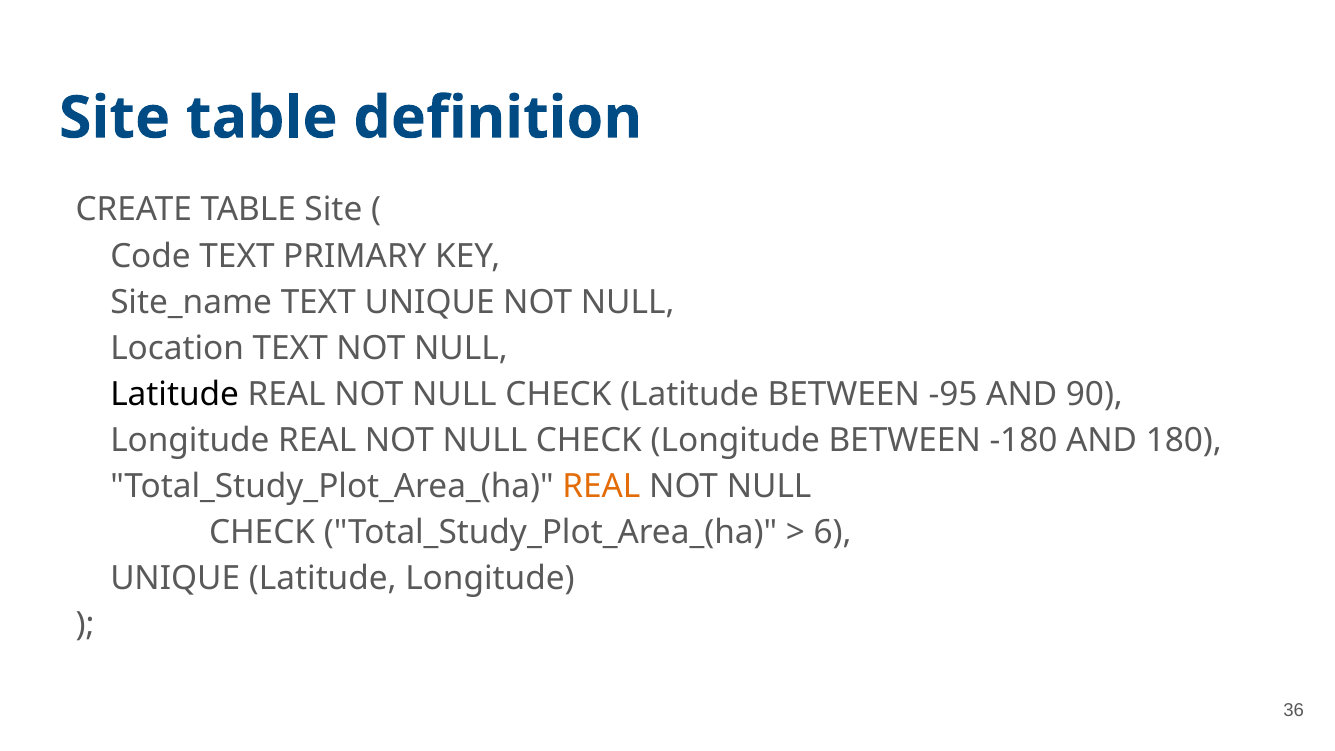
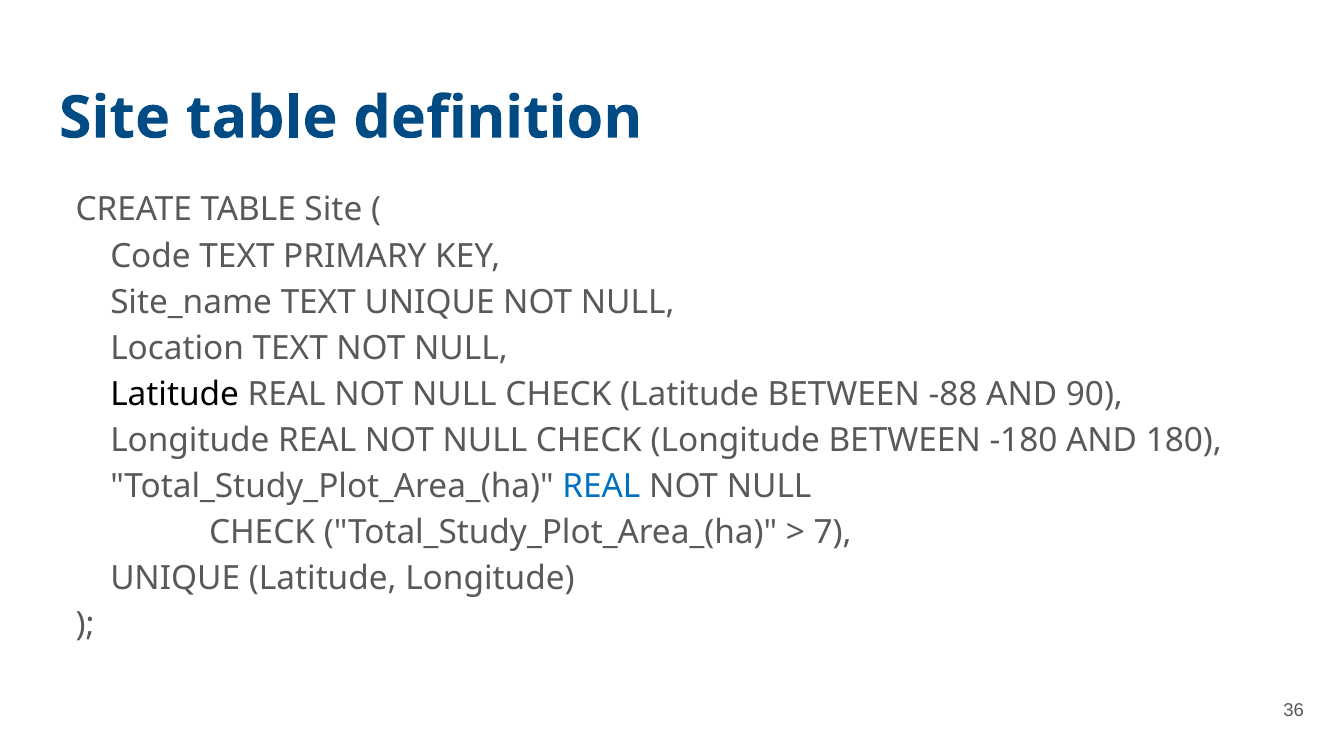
-95: -95 -> -88 (953, 394)
REAL colour: orange -> blue (601, 486)
6: 6 -> 7 (833, 532)
